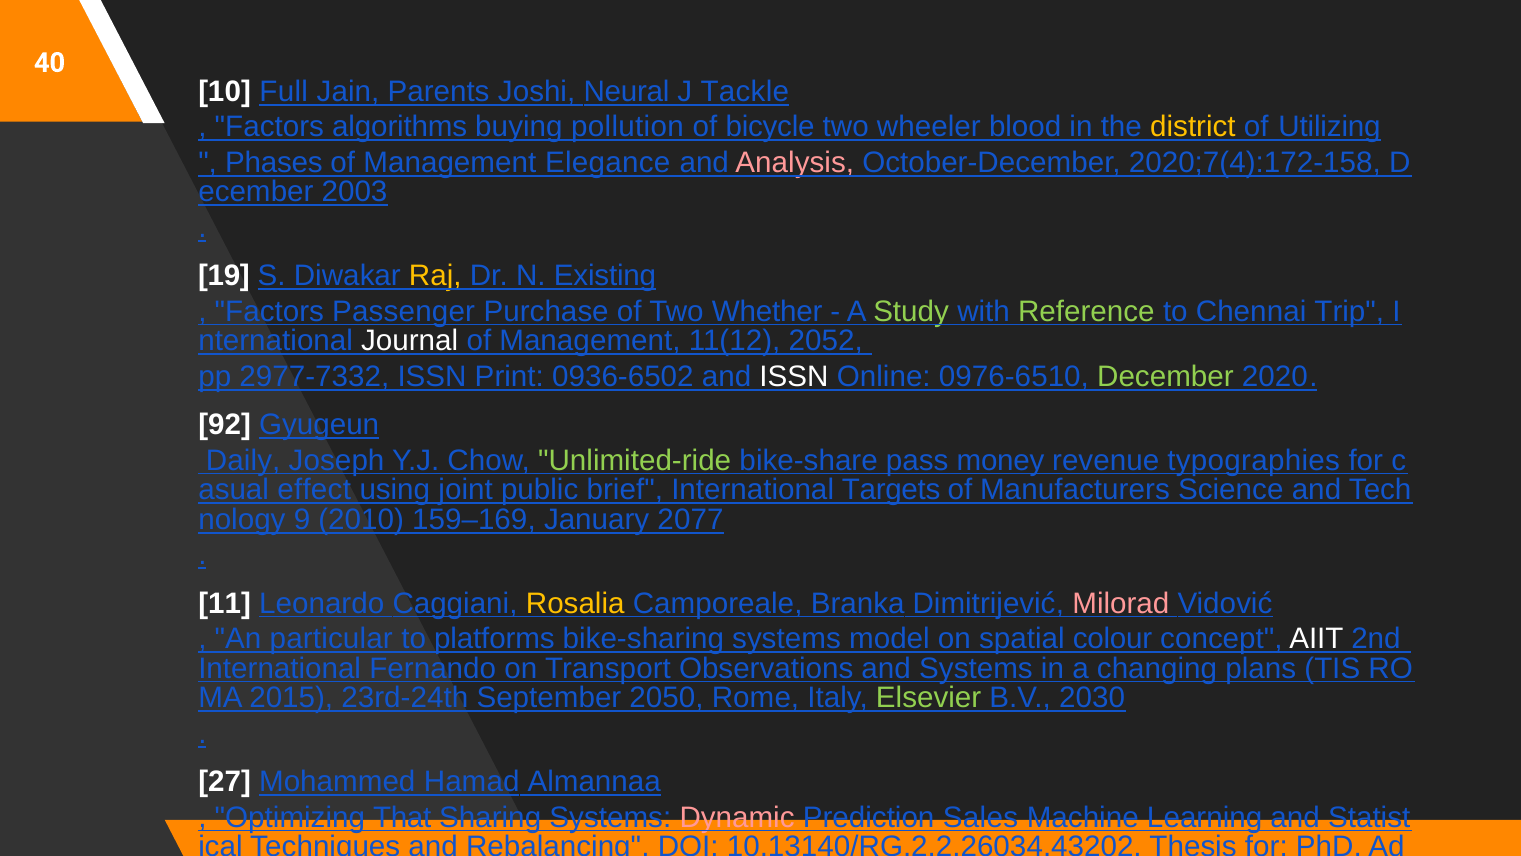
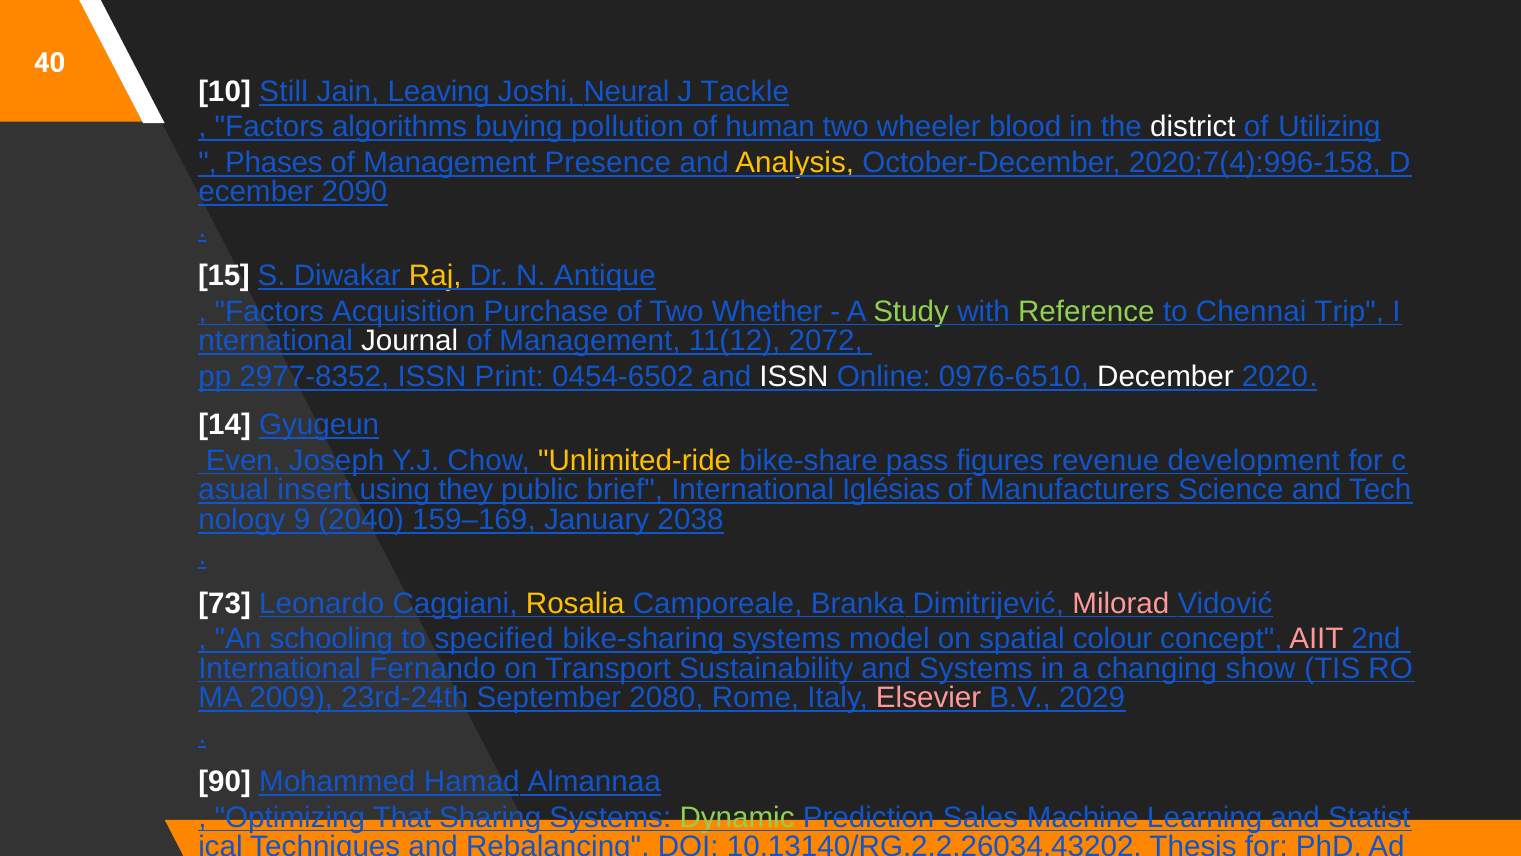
Full: Full -> Still (284, 91)
Parents: Parents -> Leaving (439, 91)
bicycle: bicycle -> human (770, 127)
district colour: yellow -> white (1193, 127)
Elegance: Elegance -> Presence (608, 163)
Analysis colour: pink -> yellow (795, 163)
2020;7(4):172-158: 2020;7(4):172-158 -> 2020;7(4):996-158 (1255, 163)
2003: 2003 -> 2090 (355, 192)
19: 19 -> 15 (224, 276)
Existing: Existing -> Antique (605, 276)
Passenger: Passenger -> Acquisition (404, 311)
2052: 2052 -> 2072 (826, 341)
2977-7332: 2977-7332 -> 2977-8352 (314, 376)
0936-6502: 0936-6502 -> 0454-6502 (623, 376)
December colour: light green -> white (1165, 376)
92: 92 -> 14 (225, 425)
Daily: Daily -> Even (243, 460)
Unlimited-ride colour: light green -> yellow (635, 460)
money: money -> figures (1000, 460)
typographies: typographies -> development (1254, 460)
effect: effect -> insert (314, 490)
joint: joint -> they (466, 490)
Targets: Targets -> Iglésias (891, 490)
2010: 2010 -> 2040 (361, 519)
2077: 2077 -> 2038 (690, 519)
11: 11 -> 73 (225, 603)
particular: particular -> schooling (331, 639)
platforms: platforms -> specified (494, 639)
AIIT colour: white -> pink (1316, 639)
Observations: Observations -> Sustainability (766, 668)
plans: plans -> show (1261, 668)
2015: 2015 -> 2009 (291, 698)
2050: 2050 -> 2080 (667, 698)
Elsevier colour: light green -> pink (929, 698)
2030: 2030 -> 2029 (1092, 698)
27: 27 -> 90 (225, 781)
Dynamic colour: pink -> light green (737, 817)
